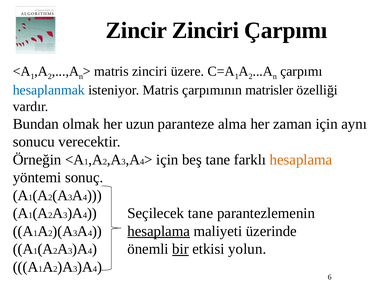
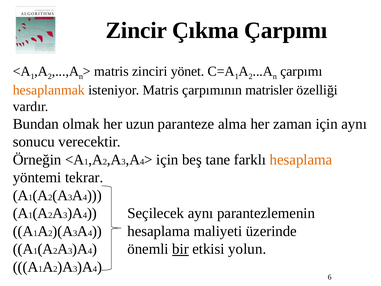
Zincir Zinciri: Zinciri -> Çıkma (205, 30)
üzere: üzere -> yönet (188, 71)
hesaplanmak colour: blue -> orange (49, 90)
sonuç: sonuç -> tekrar (84, 177)
Seçilecek tane: tane -> aynı (201, 213)
hesaplama underline: present -> none (159, 231)
